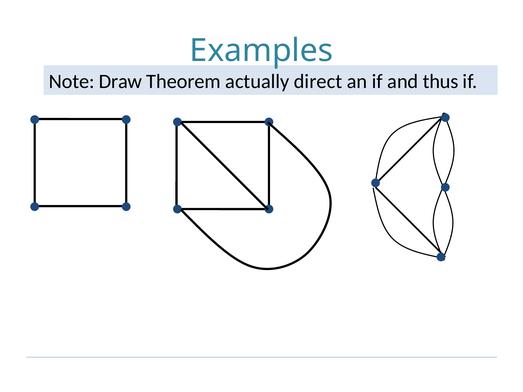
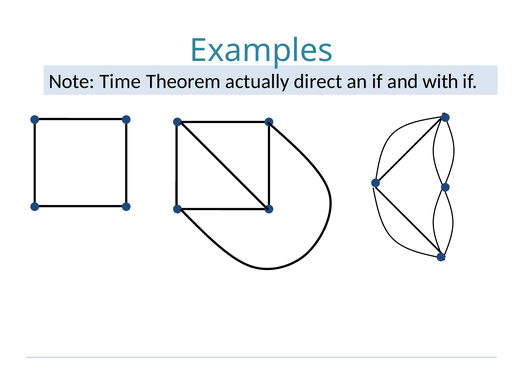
Draw: Draw -> Time (120, 82)
thus: thus -> with (441, 82)
